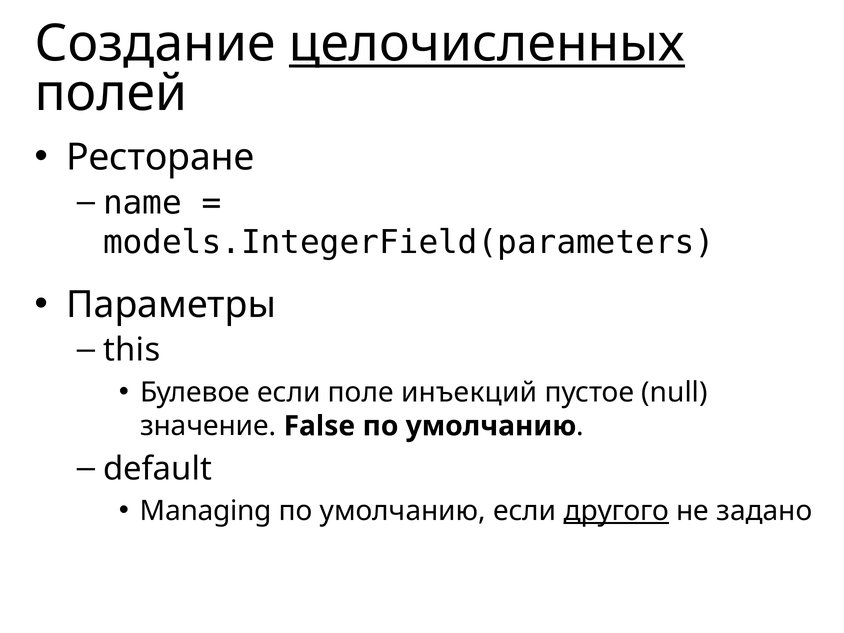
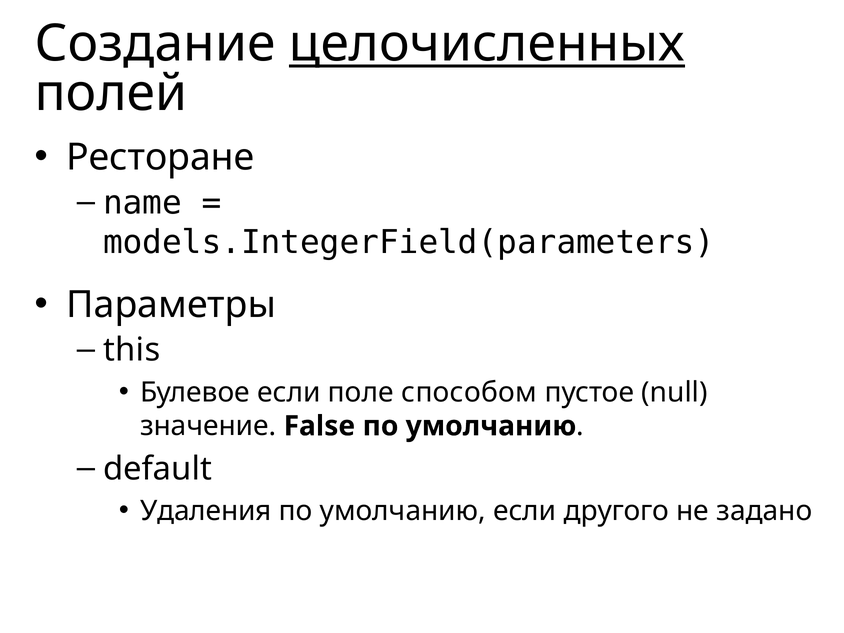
инъекций: инъекций -> способом (469, 392)
Managing: Managing -> Удаления (206, 511)
другого underline: present -> none (616, 511)
